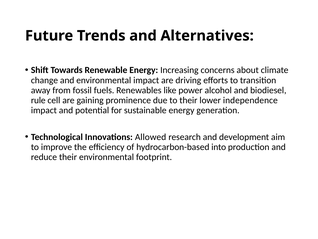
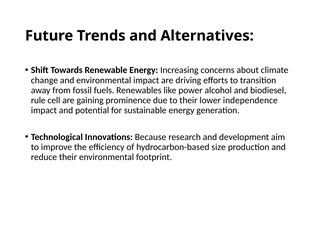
Allowed: Allowed -> Because (151, 137)
into: into -> size (219, 147)
